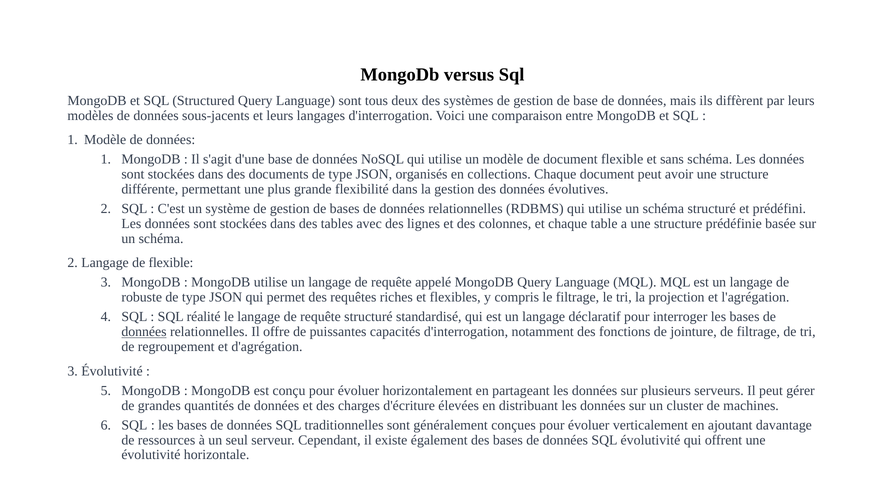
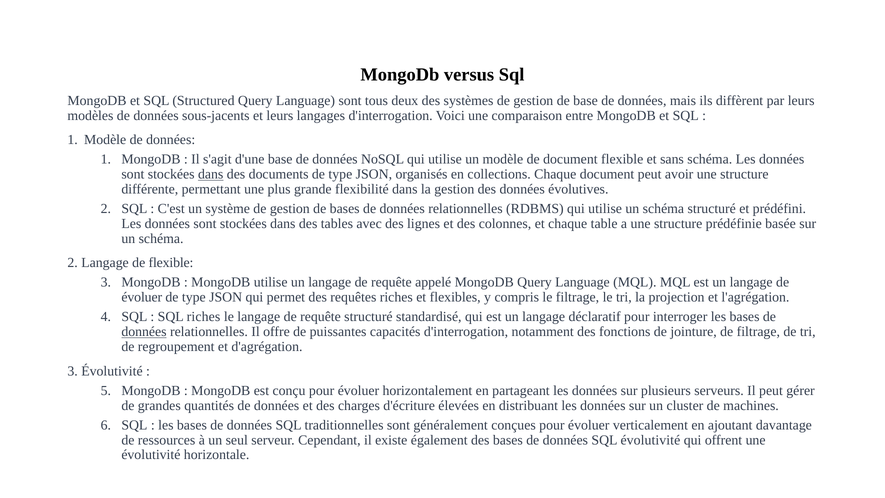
dans underline: none -> present (211, 174)
robuste: robuste -> évoluer (142, 297)
SQL réalité: réalité -> riches (204, 317)
